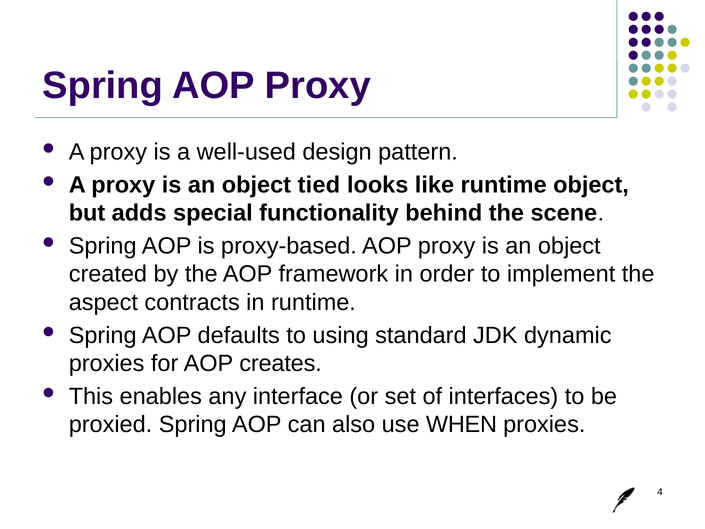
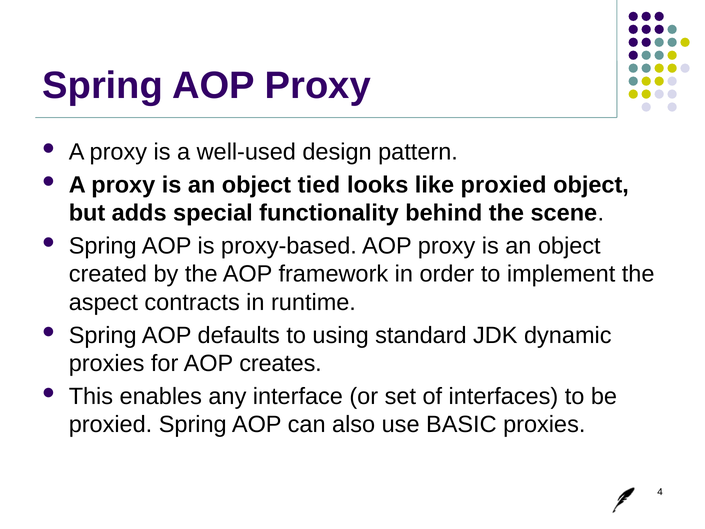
like runtime: runtime -> proxied (504, 185)
WHEN: WHEN -> BASIC (461, 424)
